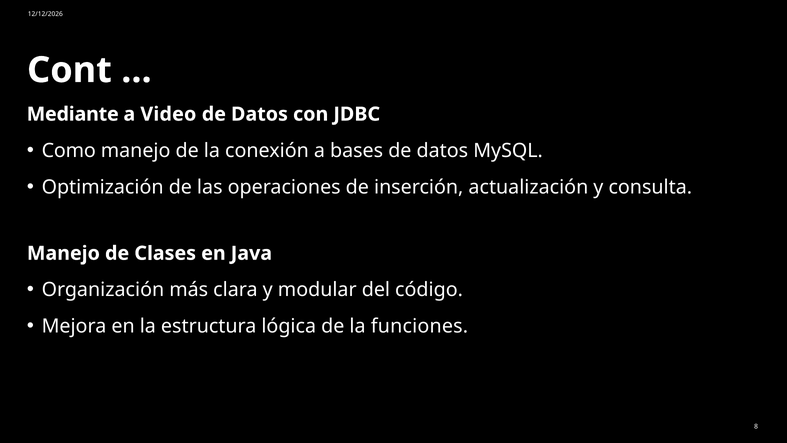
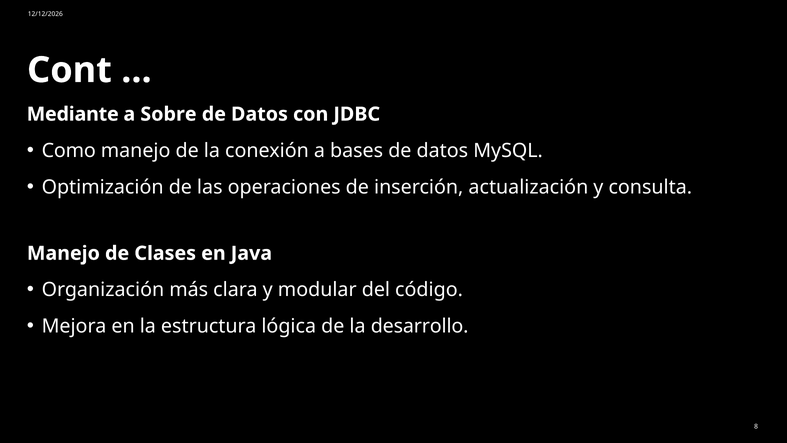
Video: Video -> Sobre (168, 114)
funciones: funciones -> desarrollo (420, 326)
